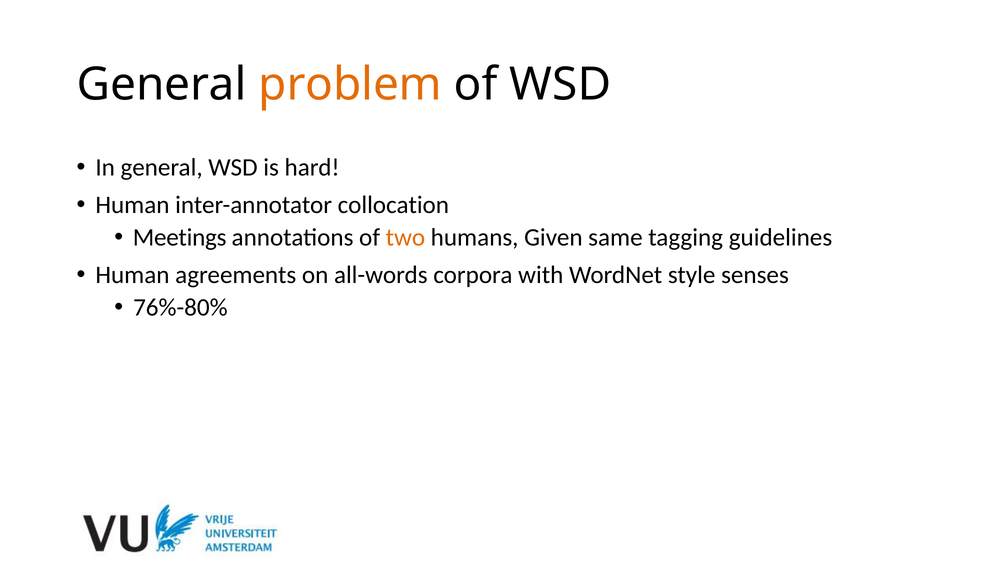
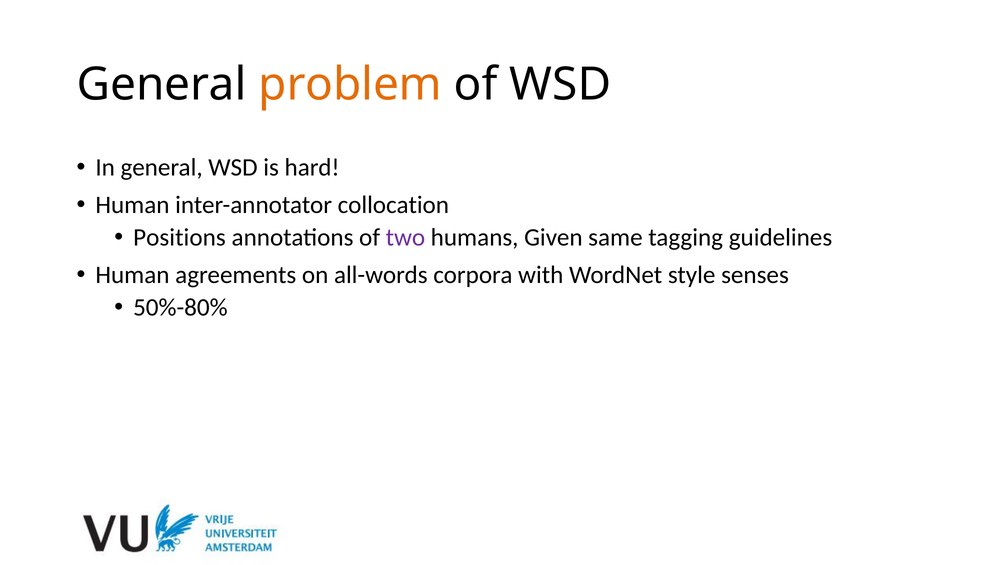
Meetings: Meetings -> Positions (179, 238)
two colour: orange -> purple (405, 238)
76%-80%: 76%-80% -> 50%-80% (180, 308)
